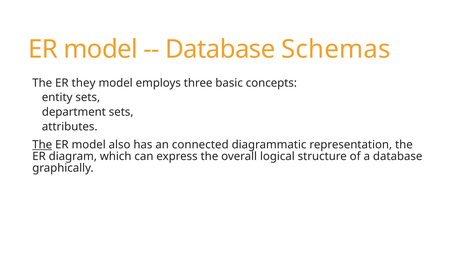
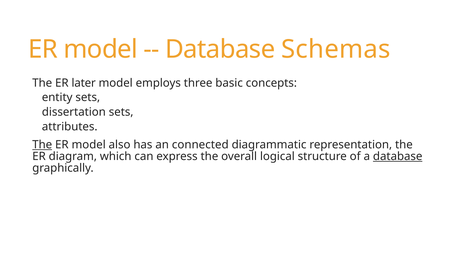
they: they -> later (84, 83)
department: department -> dissertation (74, 112)
database underline: none -> present (398, 156)
